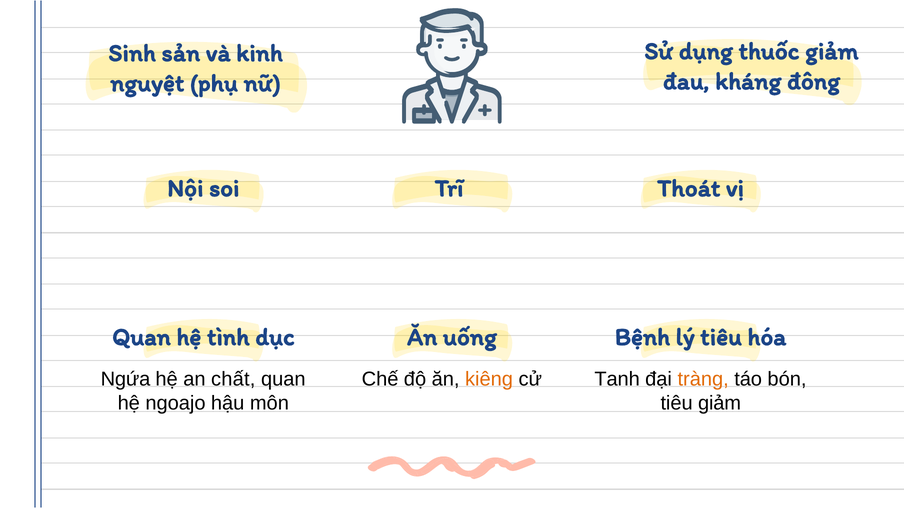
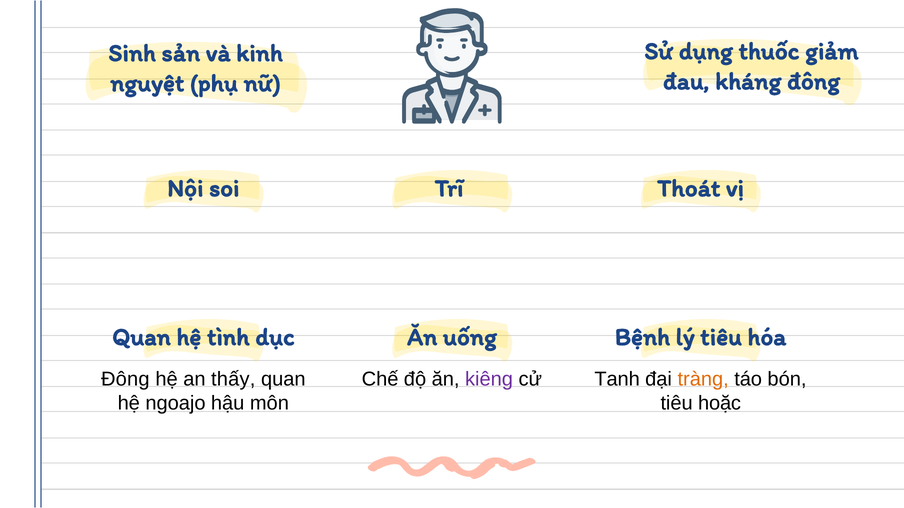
Ngứa: Ngứa -> Đông (125, 379)
chất: chất -> thấy (233, 379)
kiêng colour: orange -> purple (489, 379)
tiêu giảm: giảm -> hoặc (720, 403)
